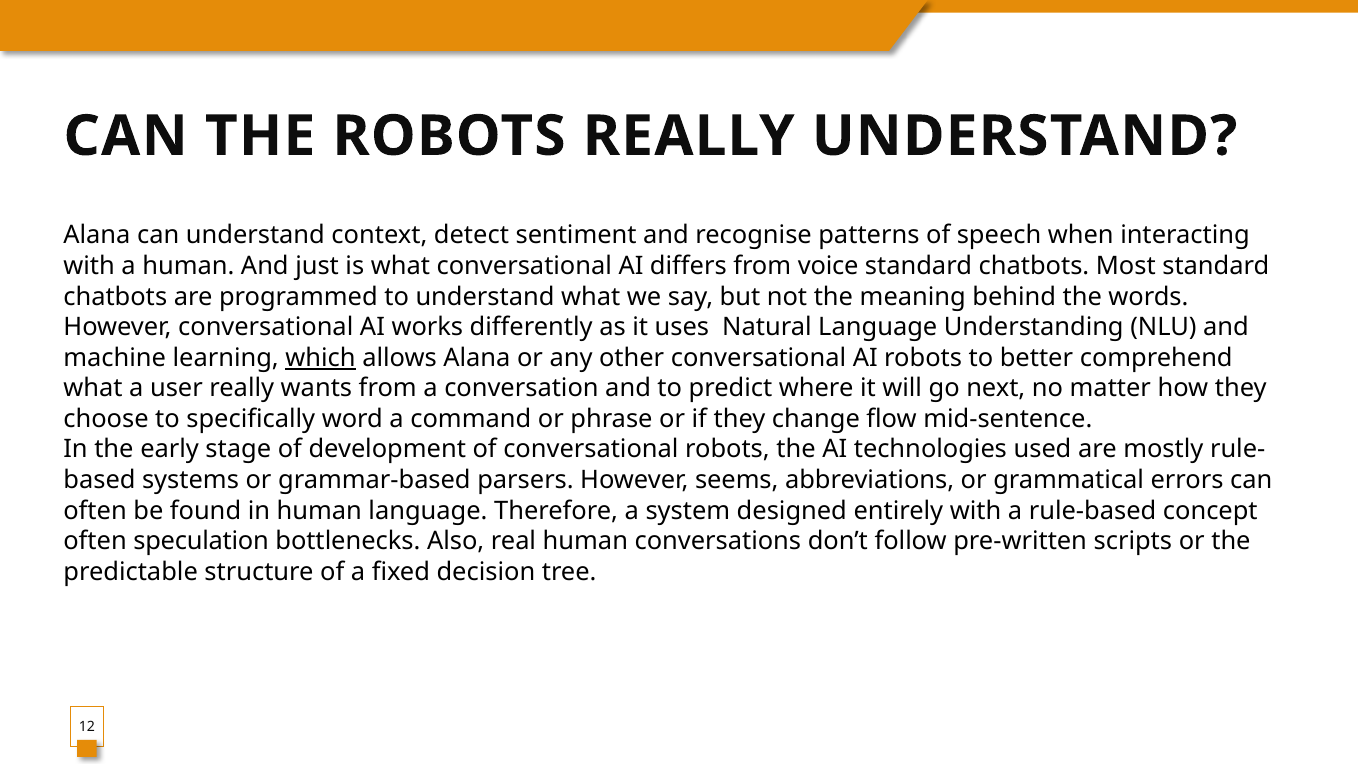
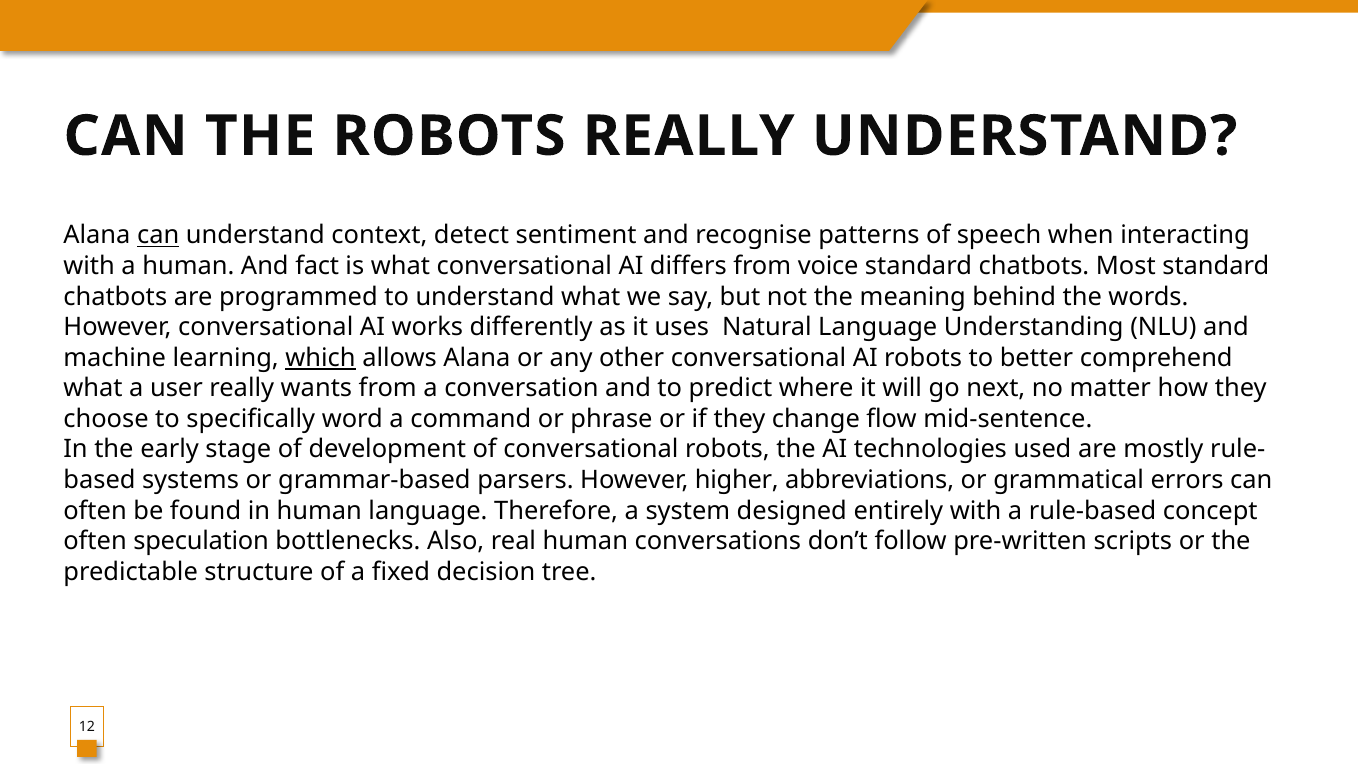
can underline: none -> present (158, 236)
just: just -> fact (317, 266)
seems: seems -> higher (737, 480)
